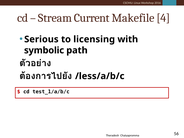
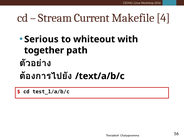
licensing: licensing -> whiteout (94, 39)
symbolic: symbolic -> together (44, 50)
/less/a/b/c: /less/a/b/c -> /text/a/b/c (100, 76)
